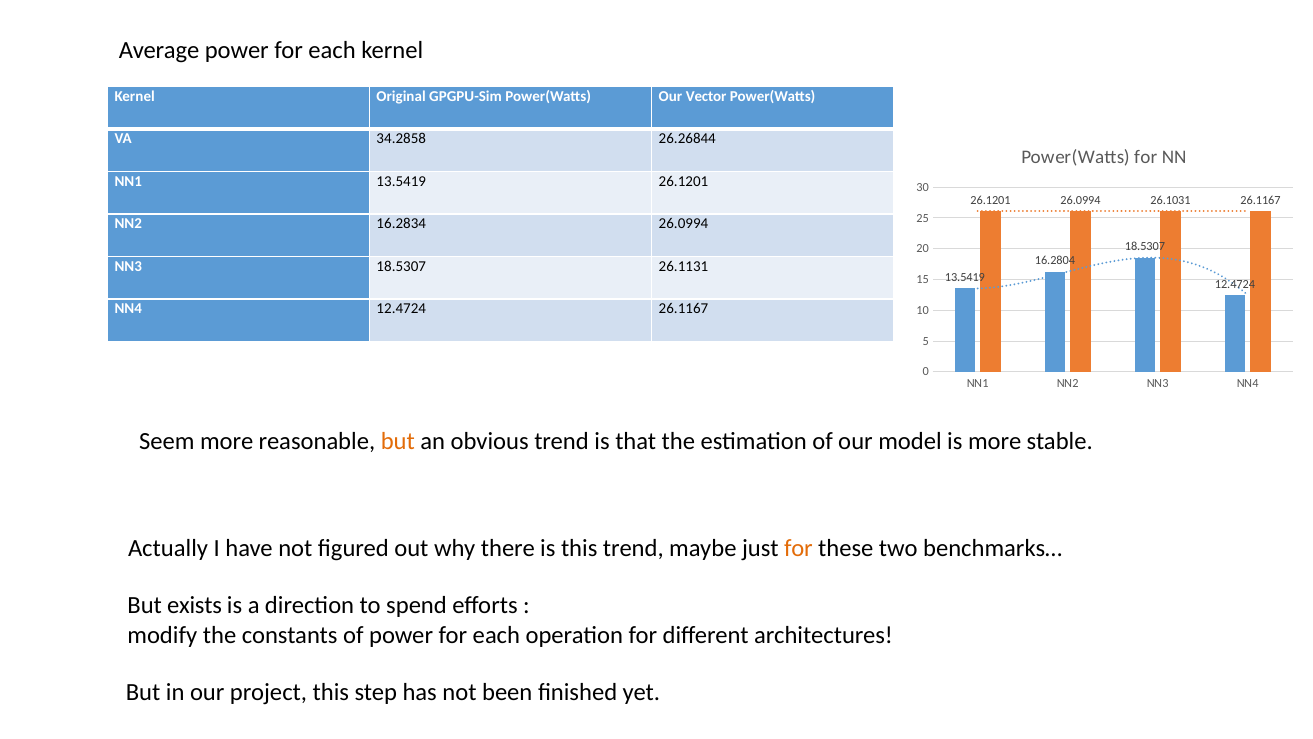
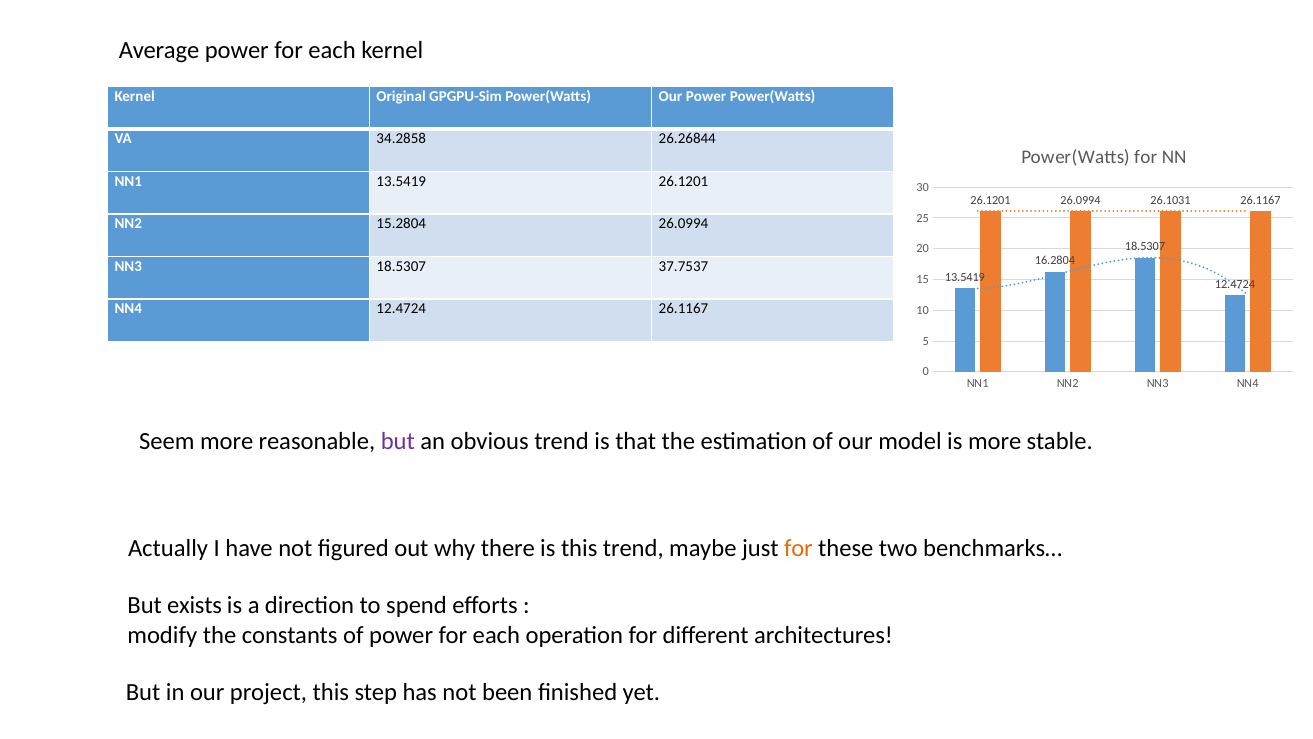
Our Vector: Vector -> Power (706, 96)
16.2834: 16.2834 -> 15.2804 (401, 223)
26.1131: 26.1131 -> 37.7537 (684, 266)
but colour: orange -> purple (398, 441)
